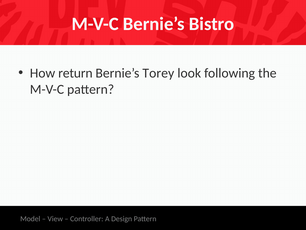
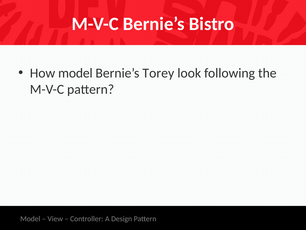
How return: return -> model (75, 73)
